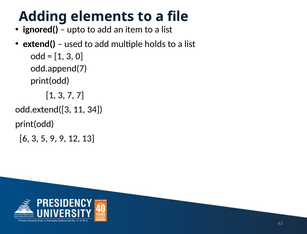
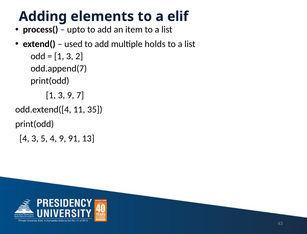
file: file -> elif (178, 16)
ignored(: ignored( -> process( (41, 29)
0: 0 -> 2 (79, 56)
3 7: 7 -> 9 (71, 95)
odd.extend([3: odd.extend([3 -> odd.extend([4 (43, 109)
34: 34 -> 35 (95, 109)
6: 6 -> 4 (24, 138)
5 9: 9 -> 4 (53, 138)
12: 12 -> 91 (74, 138)
